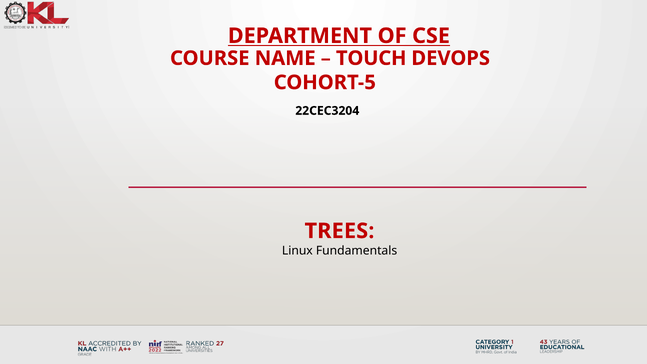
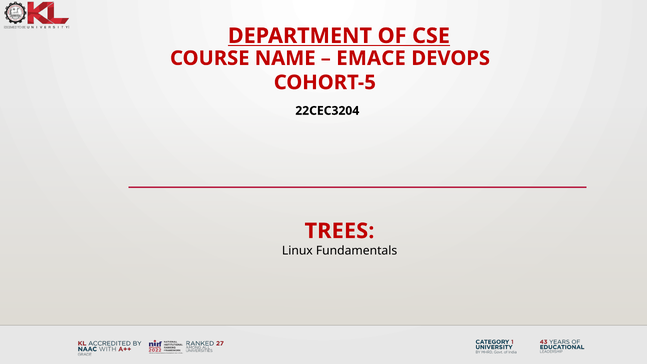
TOUCH: TOUCH -> EMACE (371, 58)
